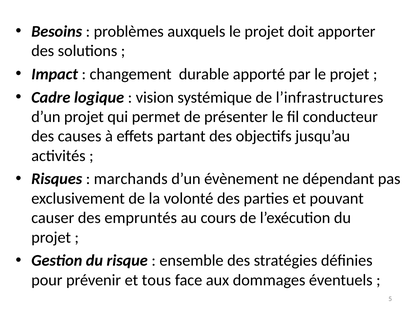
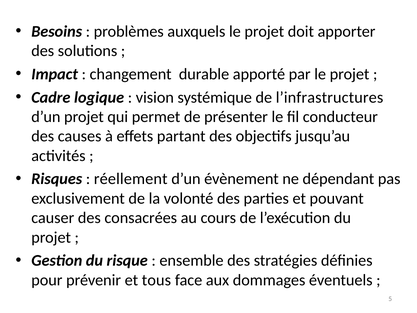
marchands: marchands -> réellement (131, 179)
empruntés: empruntés -> consacrées (141, 218)
